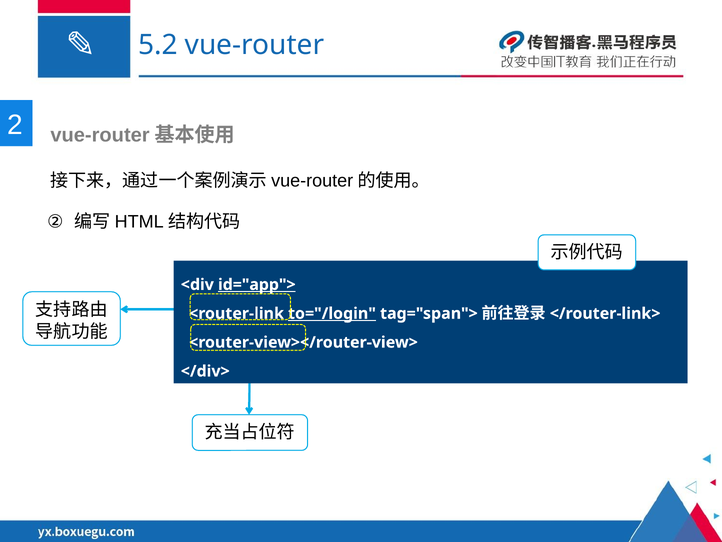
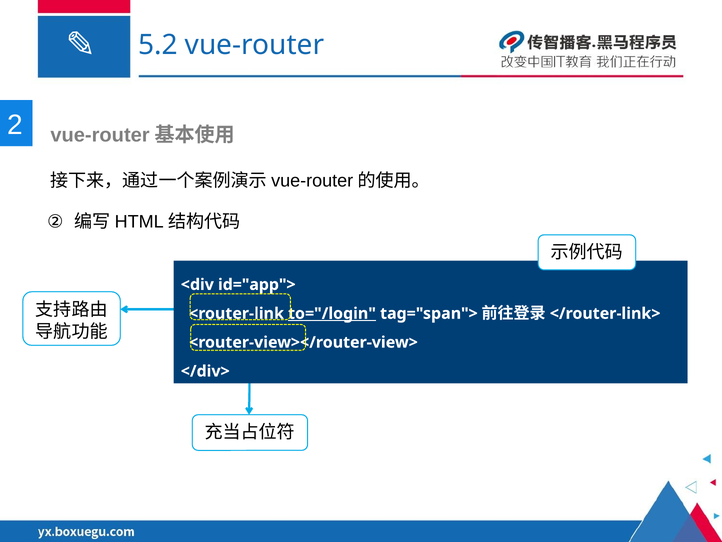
id="app"> underline: present -> none (257, 284)
